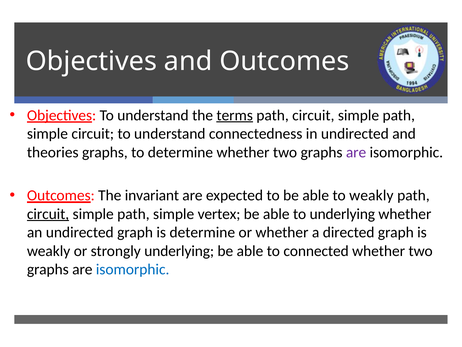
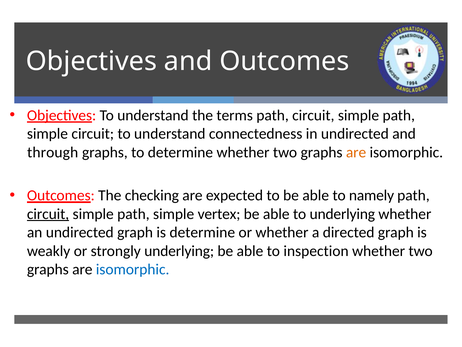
terms underline: present -> none (235, 115)
theories: theories -> through (53, 152)
are colour: purple -> orange (356, 152)
invariant: invariant -> checking (152, 195)
to weakly: weakly -> namely (371, 195)
connected: connected -> inspection (316, 251)
